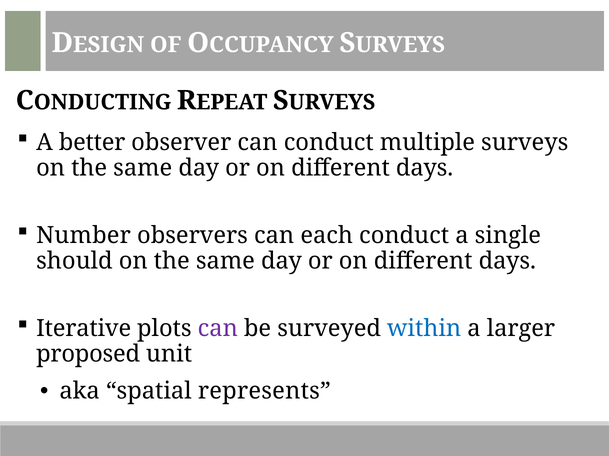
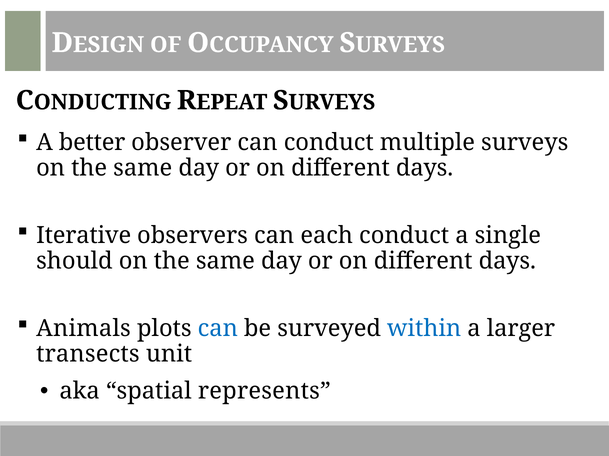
Number: Number -> Iterative (84, 236)
Iterative: Iterative -> Animals (83, 329)
can colour: purple -> blue (218, 329)
proposed: proposed -> transects (88, 354)
